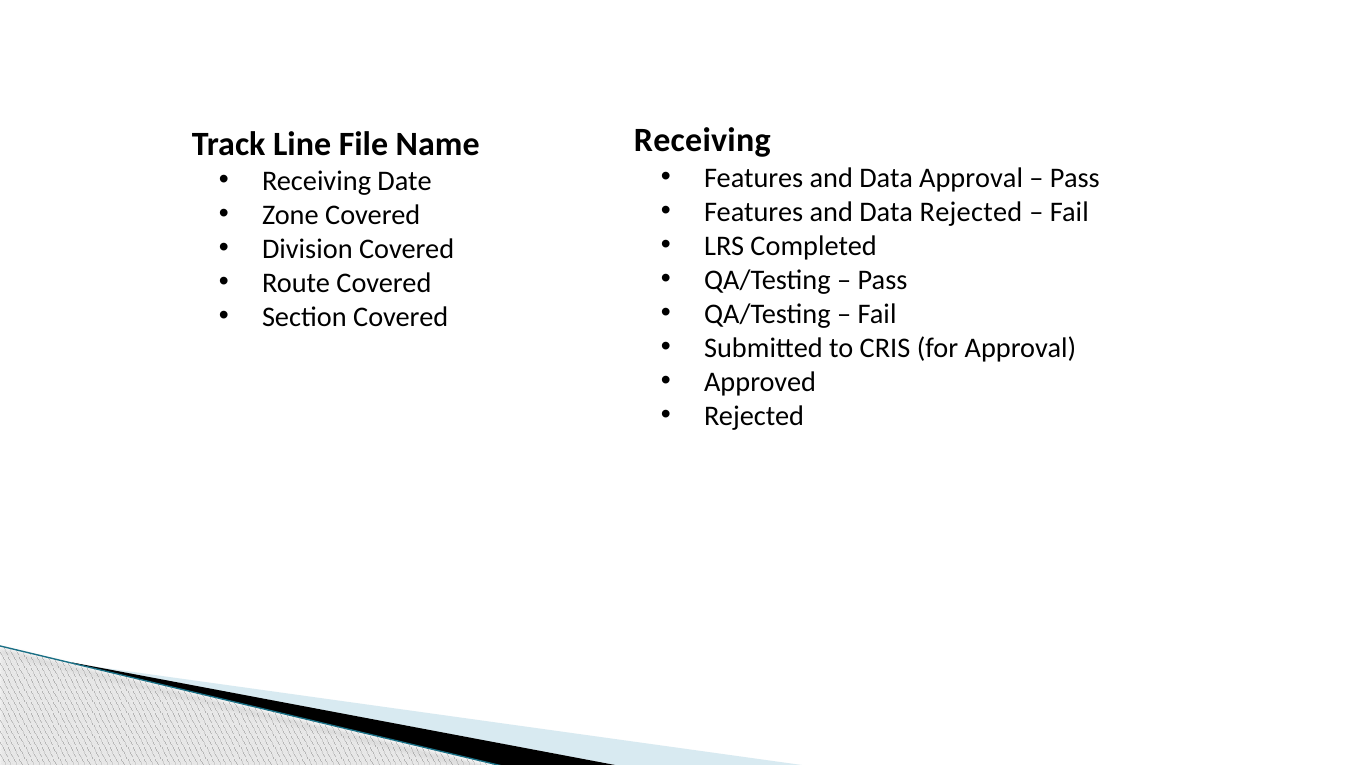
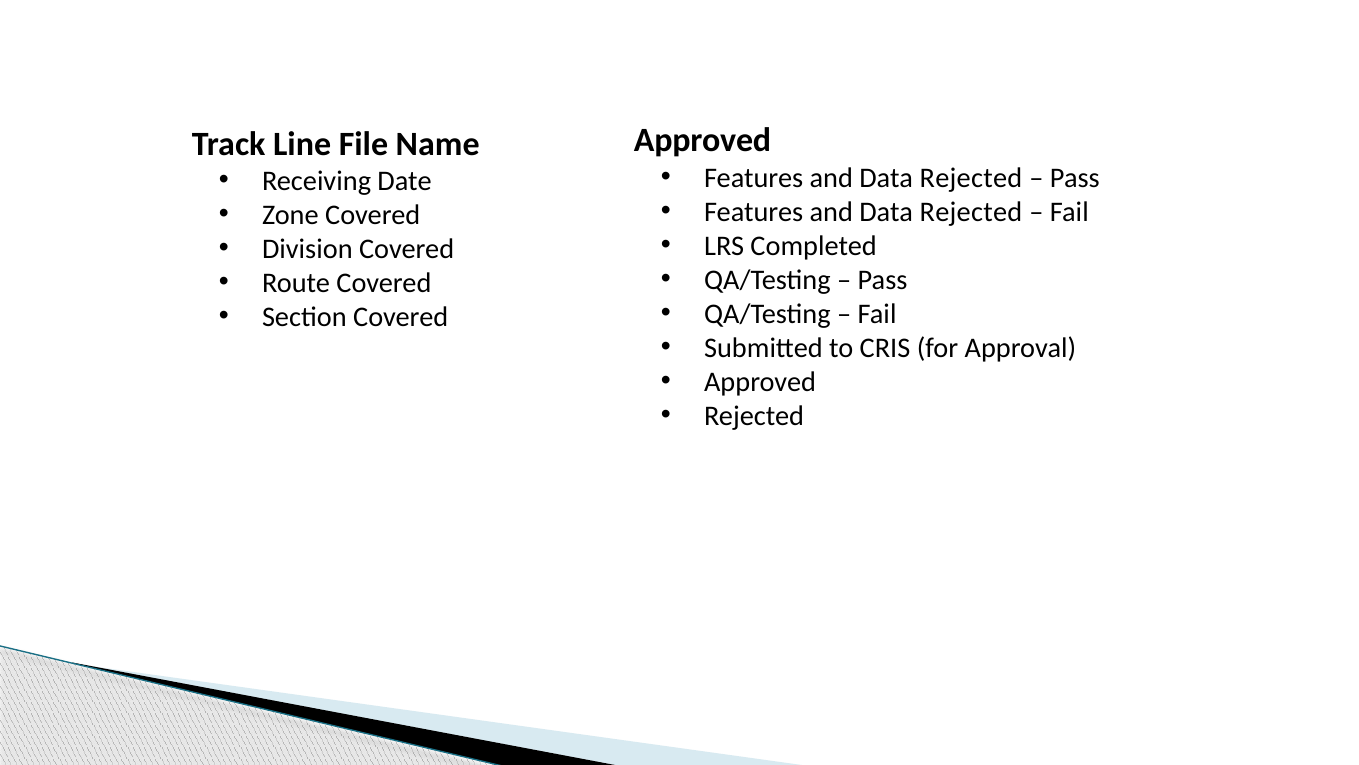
Receiving: Receiving -> Approved (703, 141)
Approval: Approval -> Rejected (971, 178)
